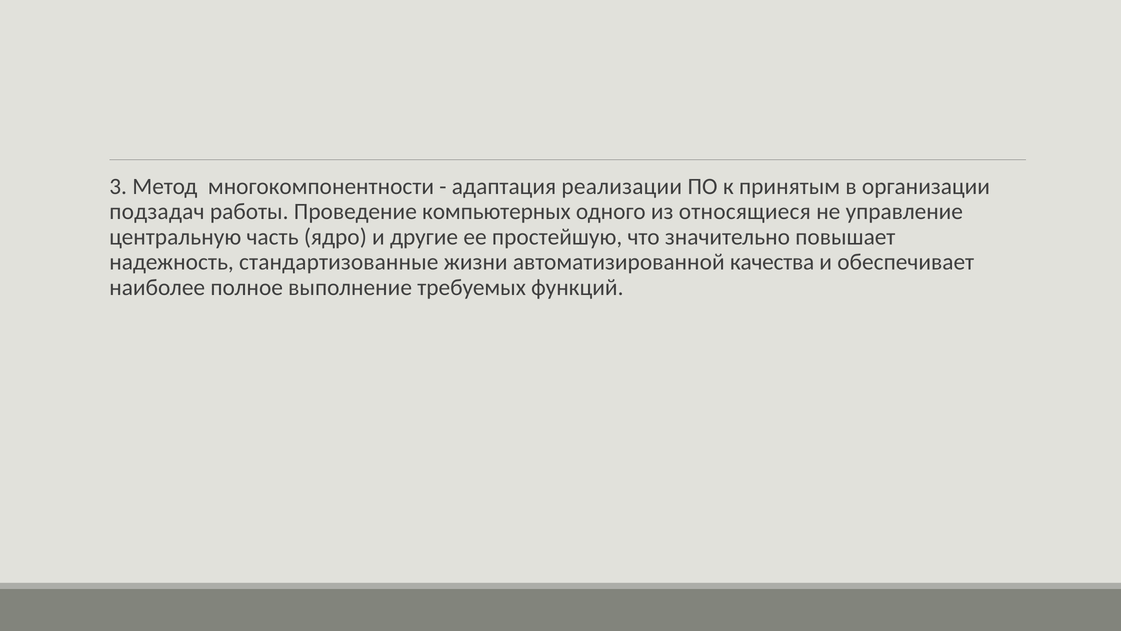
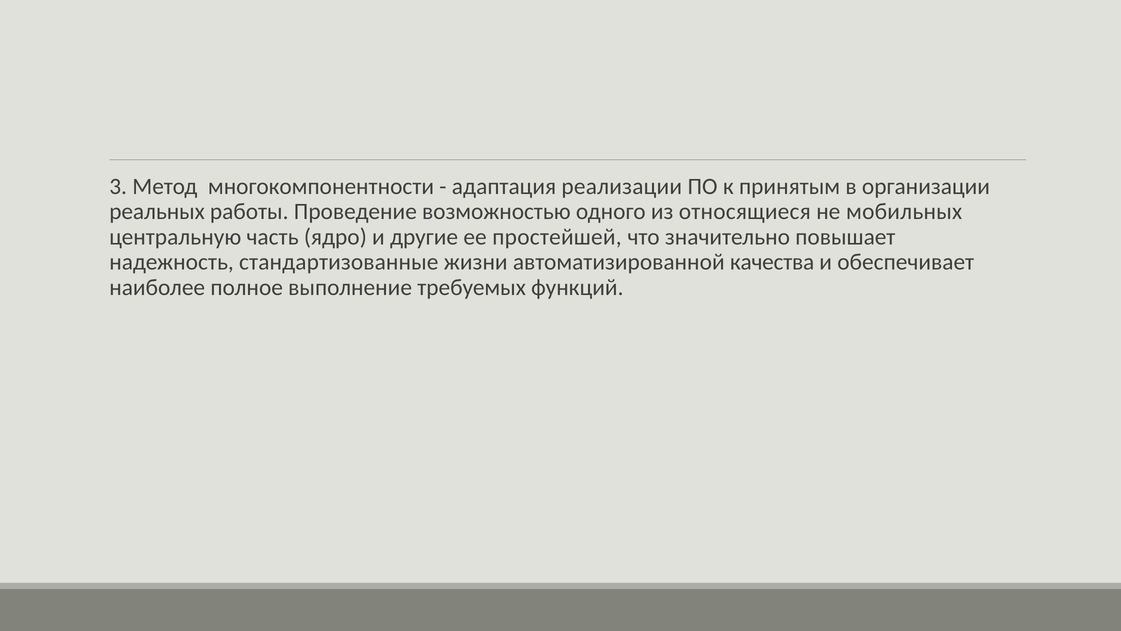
подзадач: подзадач -> реальных (157, 212)
компьютерных: компьютерных -> возможностью (496, 212)
управление: управление -> мобильных (904, 212)
простейшую: простейшую -> простейшей (557, 237)
